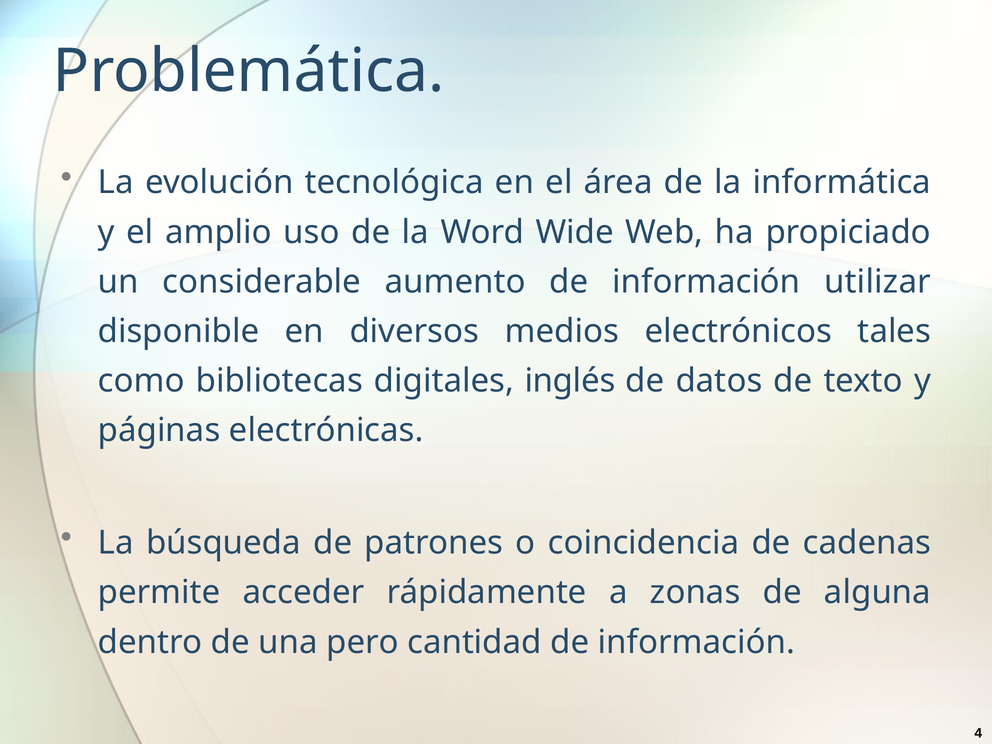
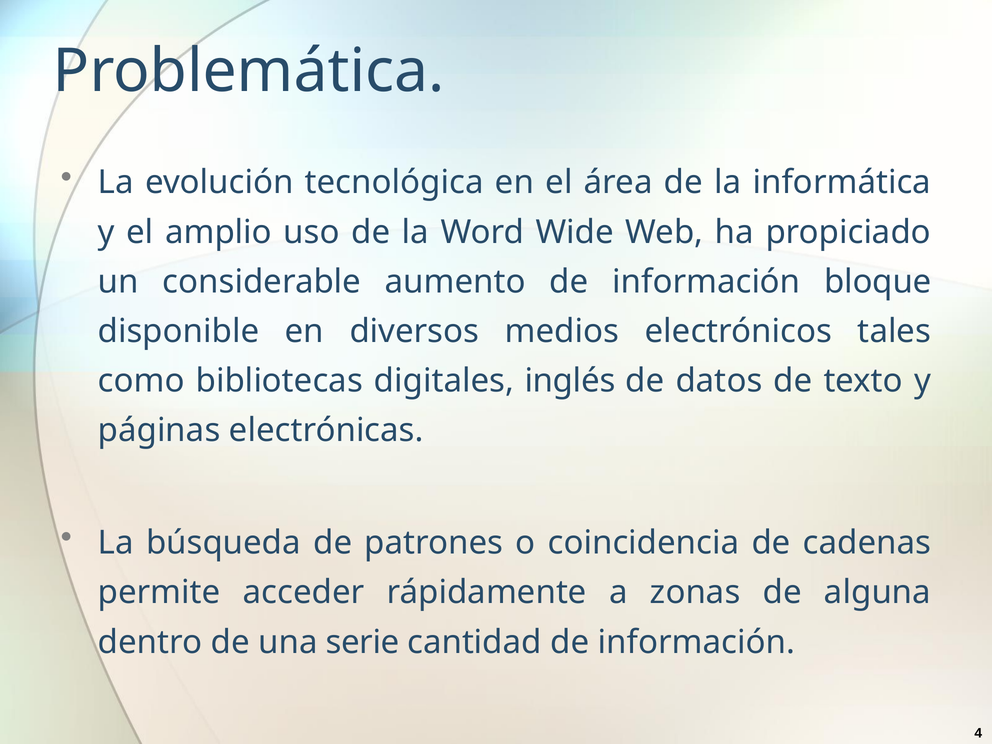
utilizar: utilizar -> bloque (878, 282)
pero: pero -> serie (363, 642)
